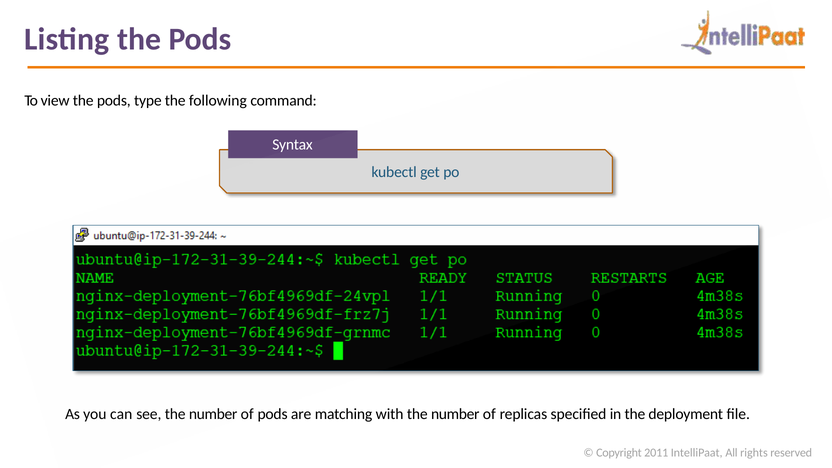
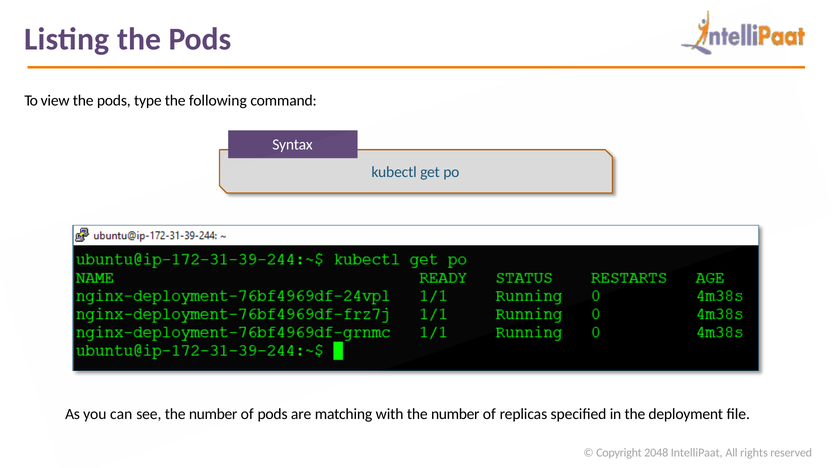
2011: 2011 -> 2048 (656, 453)
